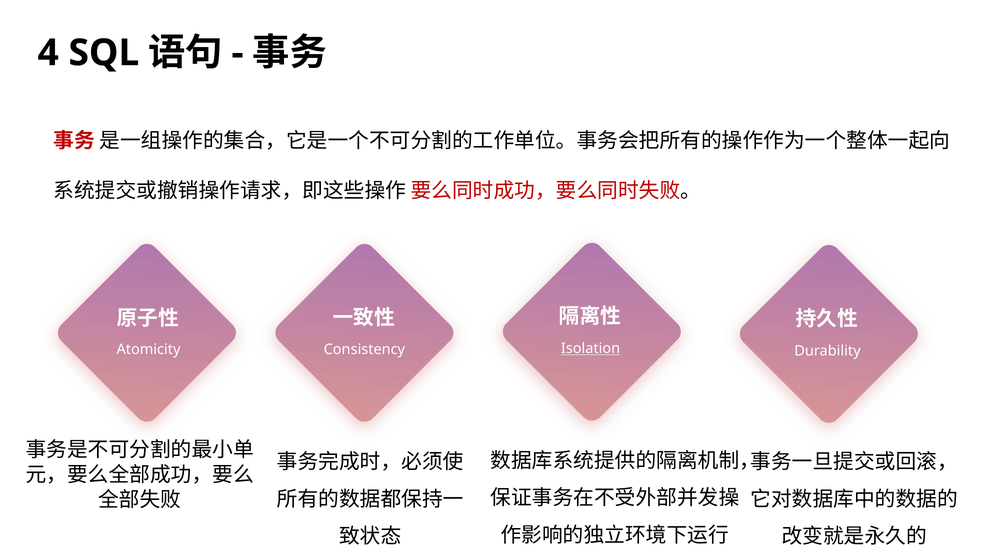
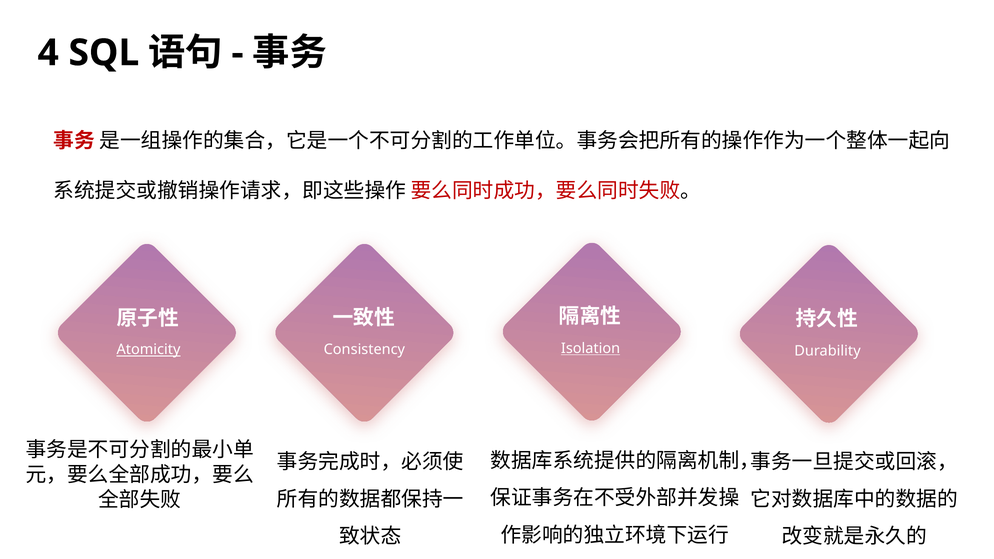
Atomicity underline: none -> present (148, 350)
